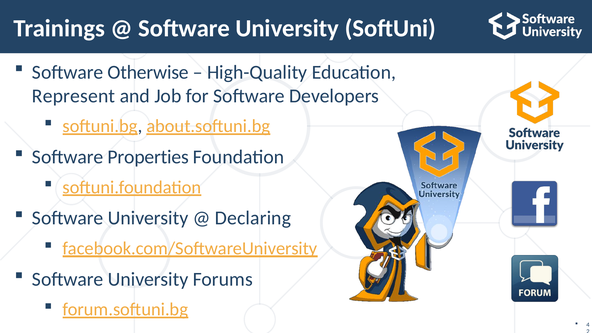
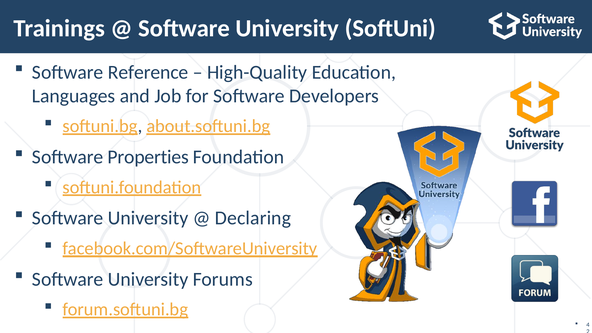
Otherwise: Otherwise -> Reference (148, 72)
Represent: Represent -> Languages (74, 96)
